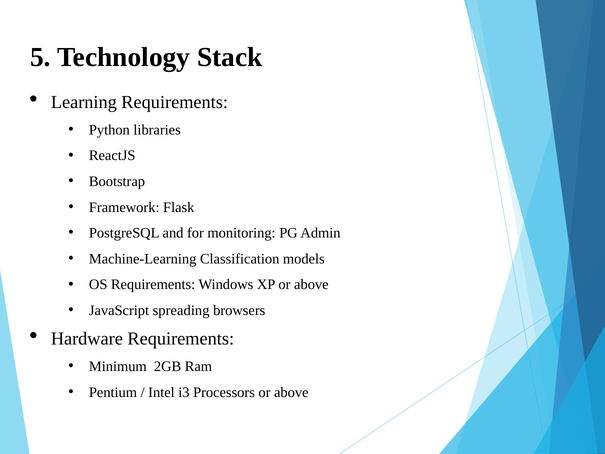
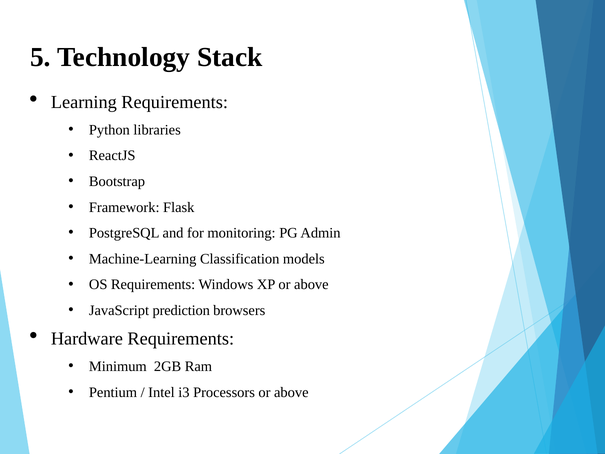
spreading: spreading -> prediction (181, 310)
